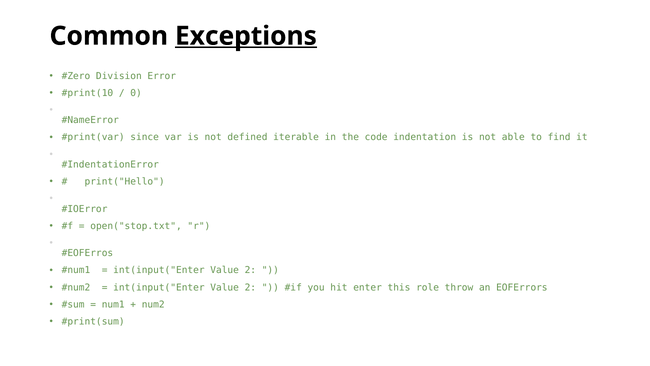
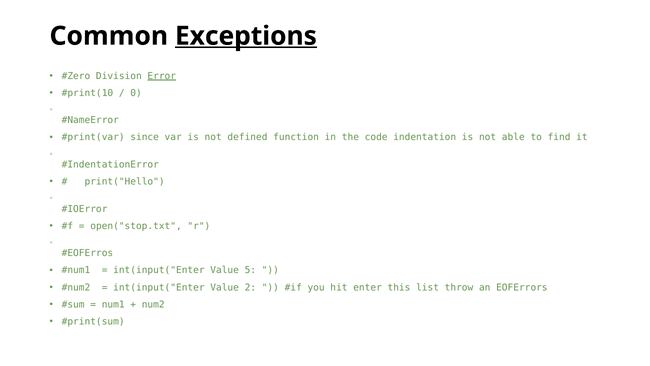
Error underline: none -> present (162, 76)
iterable: iterable -> function (296, 137)
2: 2 -> 5 (250, 270)
role: role -> list (428, 287)
